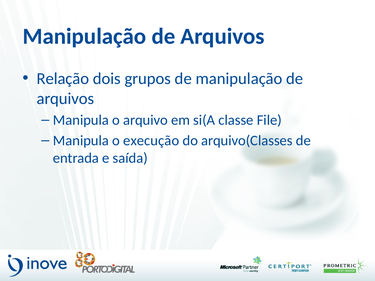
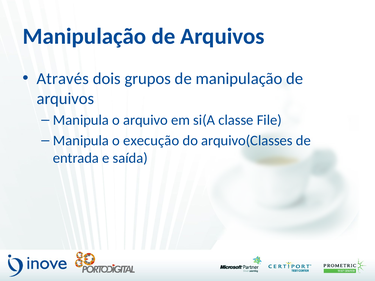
Relação: Relação -> Através (63, 79)
